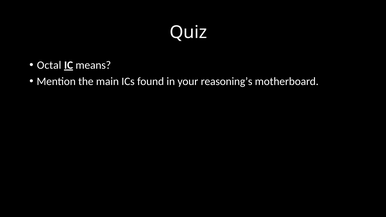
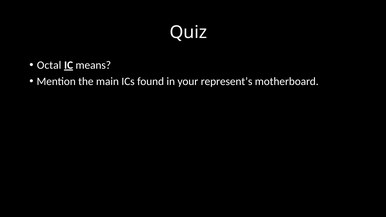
reasoning’s: reasoning’s -> represent’s (227, 81)
